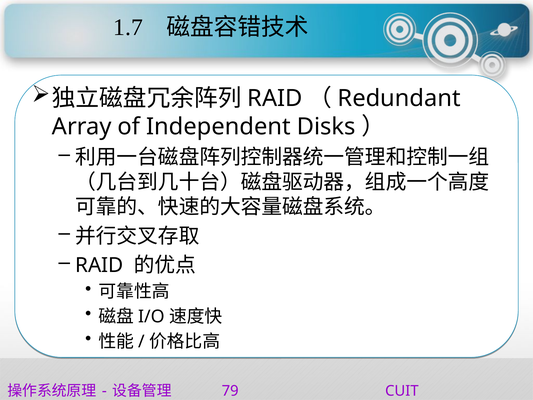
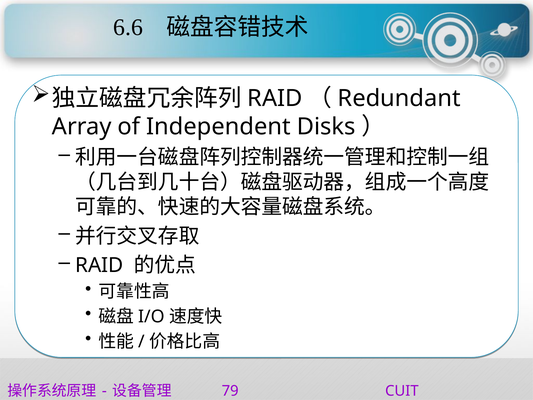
1.7: 1.7 -> 6.6 (128, 27)
